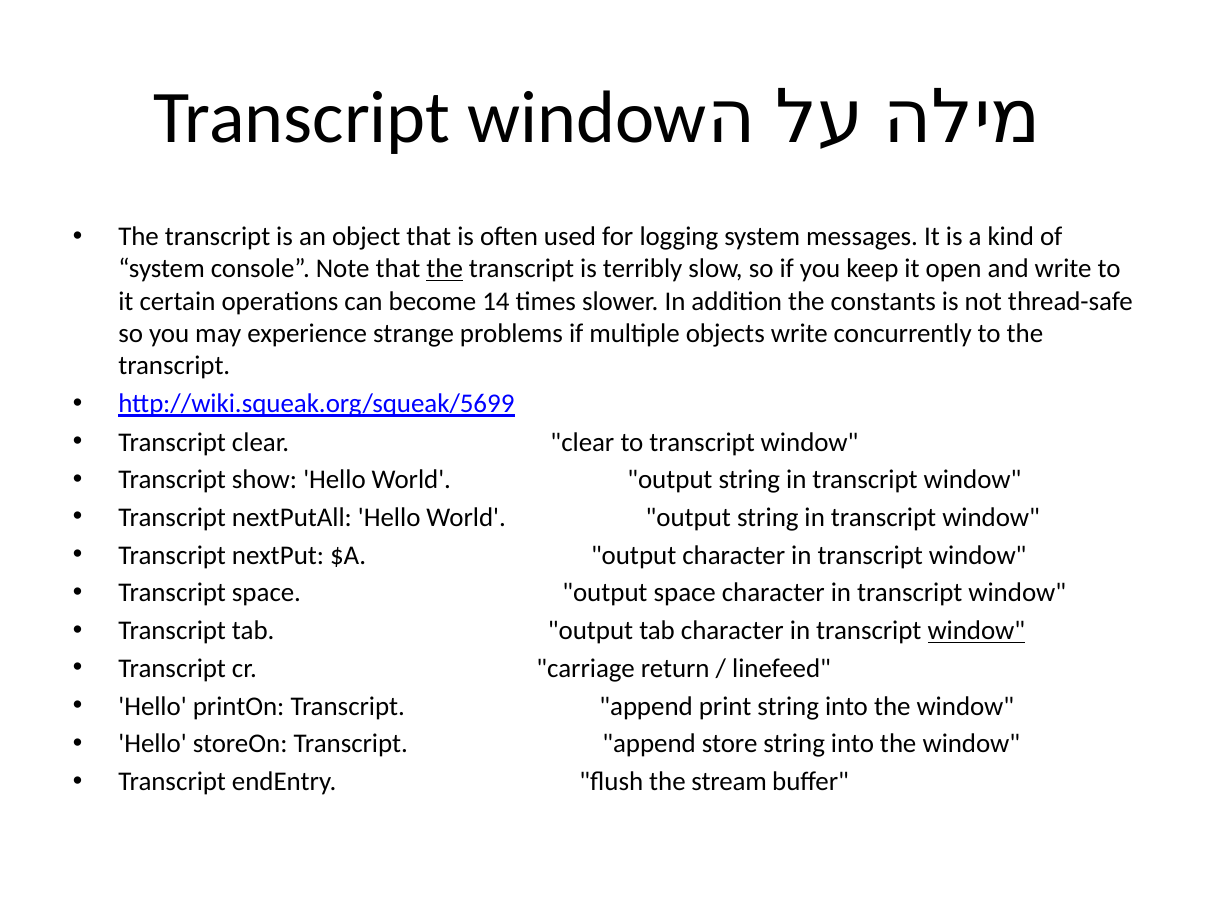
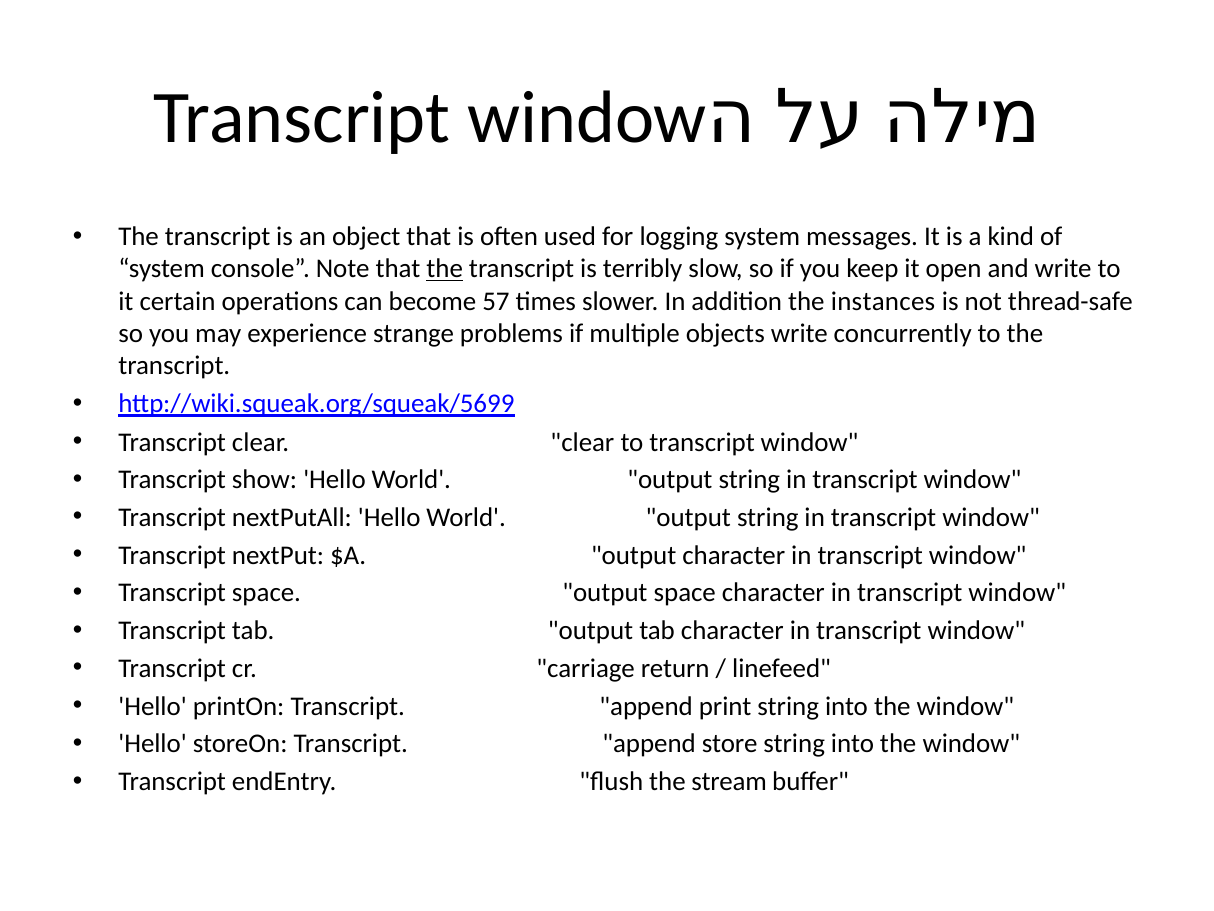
14: 14 -> 57 (496, 301)
constants: constants -> instances (883, 301)
window underline: present -> none (976, 630)
